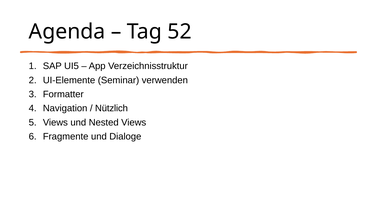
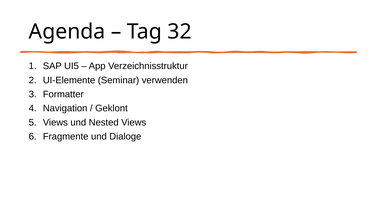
52: 52 -> 32 (180, 32)
Nützlich: Nützlich -> Geklont (111, 108)
